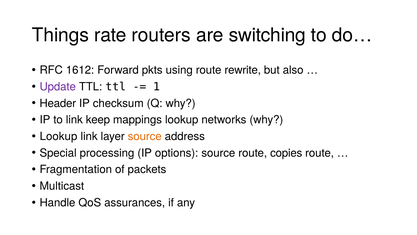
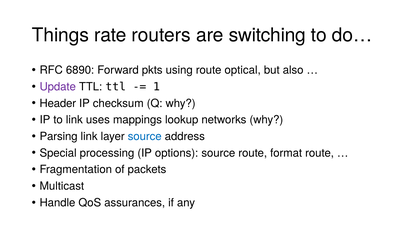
1612: 1612 -> 6890 (80, 70)
rewrite: rewrite -> optical (243, 70)
keep: keep -> uses (98, 120)
Lookup: Lookup -> Parsing (59, 136)
source colour: orange -> blue (145, 136)
copies: copies -> format (286, 153)
